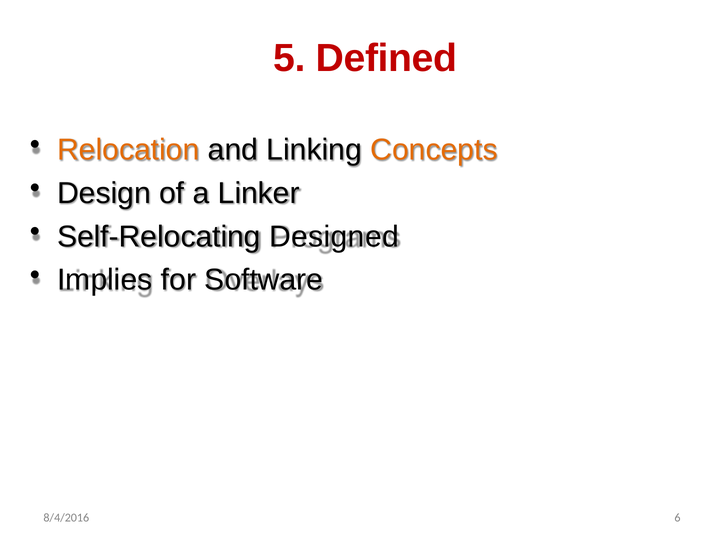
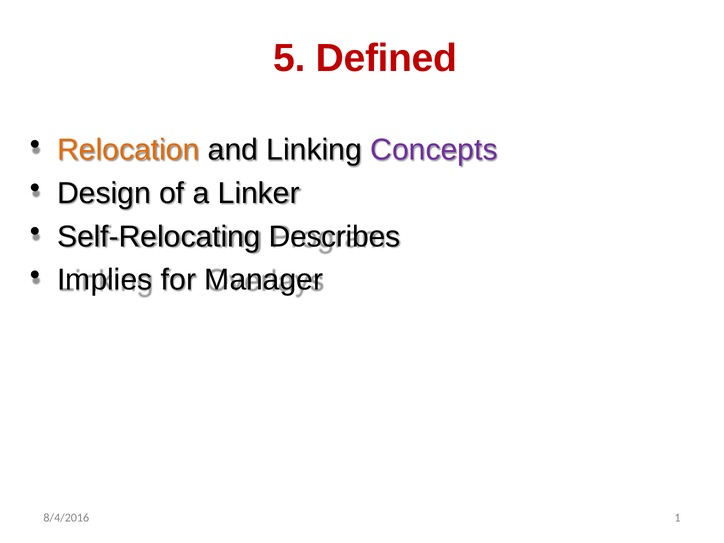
Concepts colour: orange -> purple (434, 150)
Designed: Designed -> Describes (334, 237)
Software: Software -> Manager (264, 280)
6: 6 -> 1 (677, 518)
